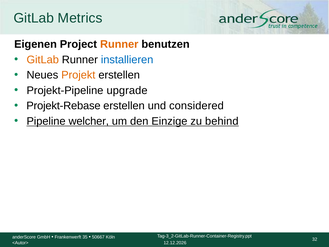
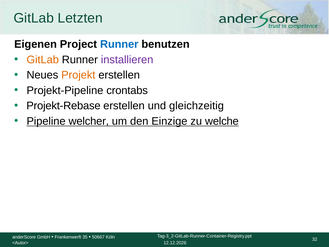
Metrics: Metrics -> Letzten (80, 18)
Runner colour: orange -> blue (119, 44)
installieren colour: blue -> purple (127, 60)
upgrade: upgrade -> crontabs (127, 90)
considered: considered -> gleichzeitig (196, 106)
behind: behind -> welche (222, 121)
